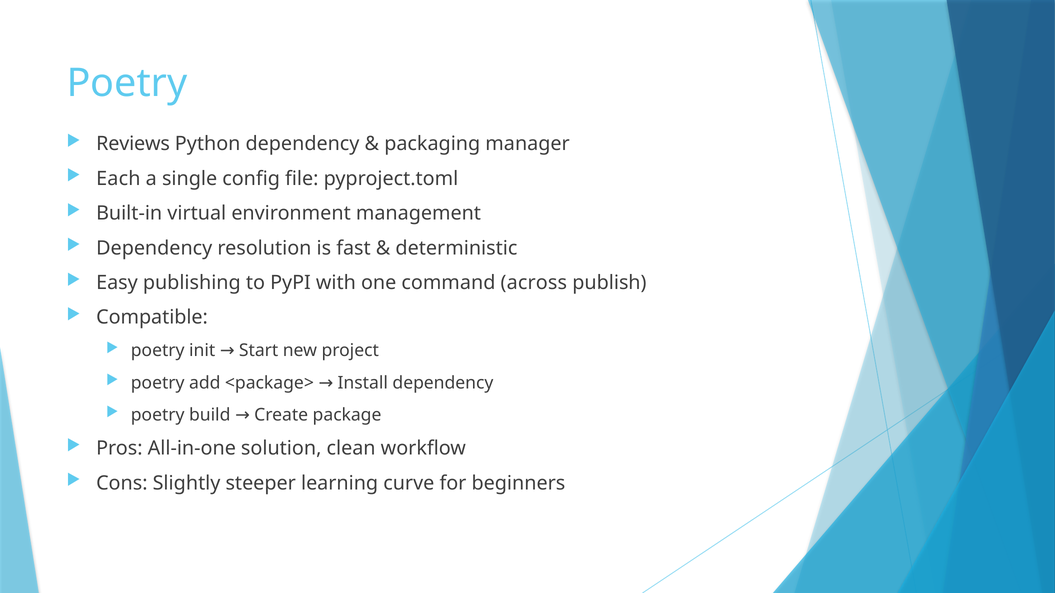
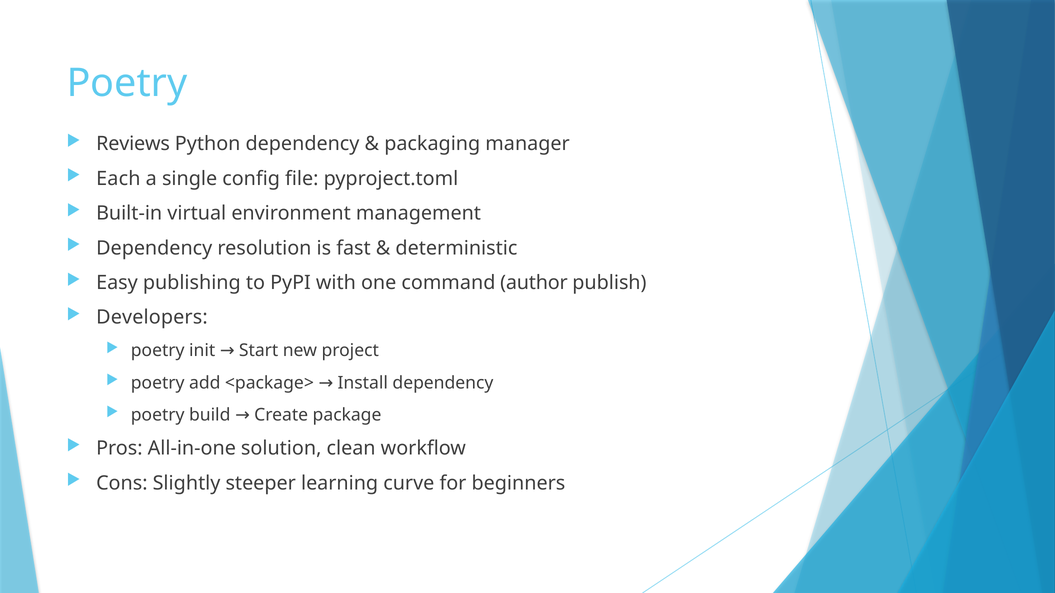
across: across -> author (534, 283)
Compatible: Compatible -> Developers (152, 318)
